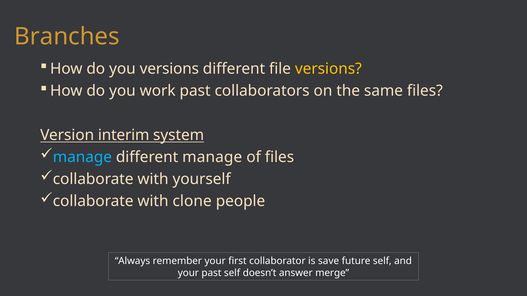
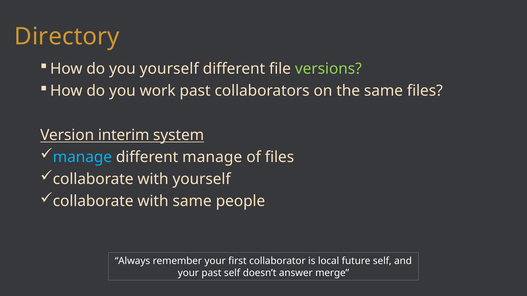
Branches: Branches -> Directory (67, 36)
you versions: versions -> yourself (169, 69)
versions colour: yellow -> light green (328, 69)
with clone: clone -> same (192, 202)
save: save -> local (329, 261)
